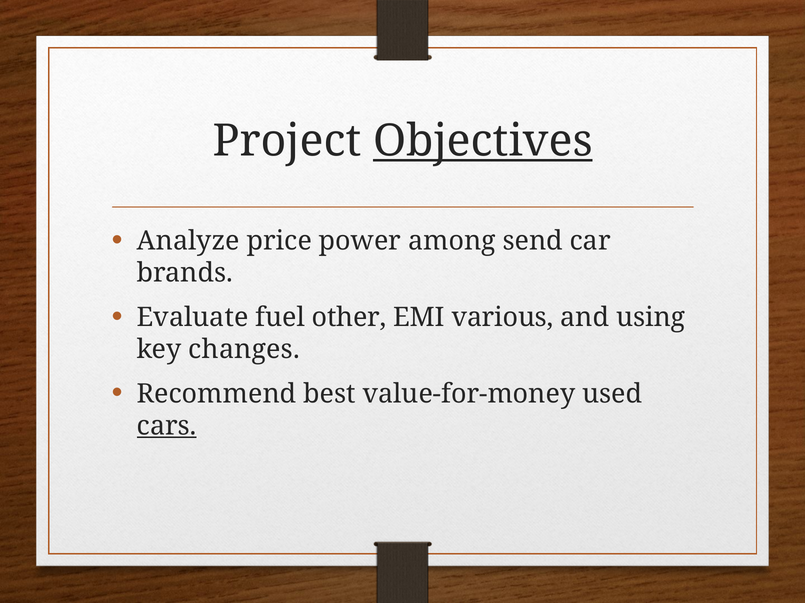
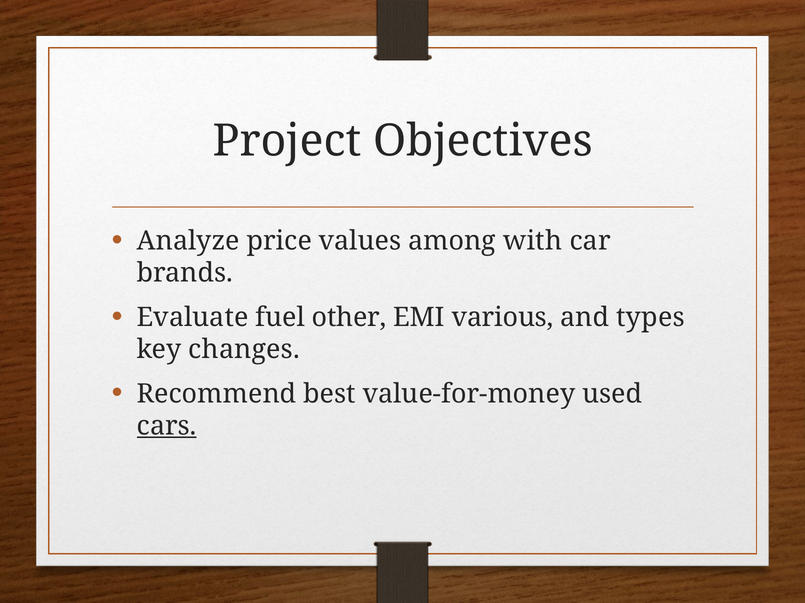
Objectives underline: present -> none (483, 141)
power: power -> values (360, 241)
send: send -> with (533, 241)
using: using -> types (651, 318)
